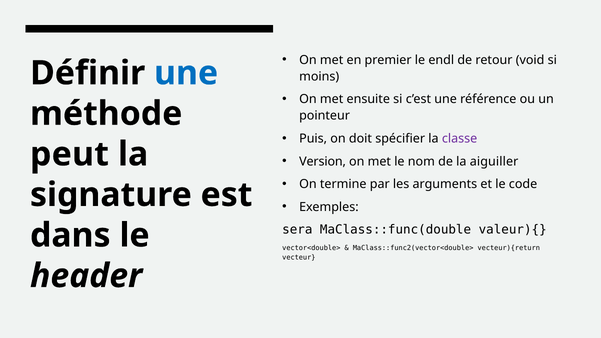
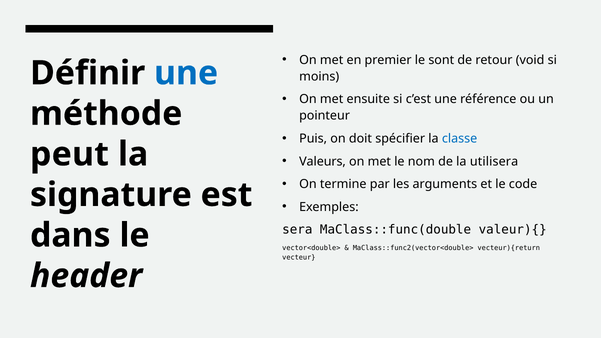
endl: endl -> sont (441, 60)
classe colour: purple -> blue (460, 139)
Version: Version -> Valeurs (323, 161)
aiguiller: aiguiller -> utilisera (494, 161)
